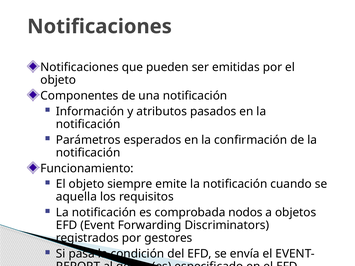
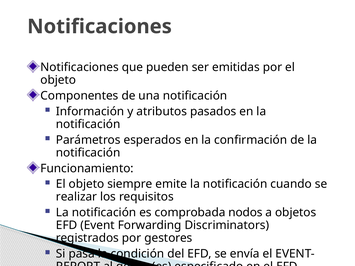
aquella: aquella -> realizar (76, 197)
